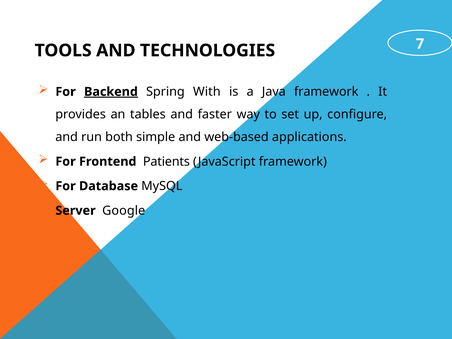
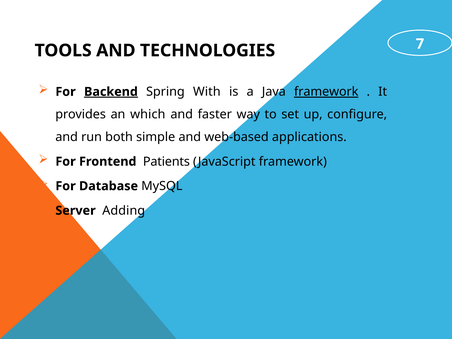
framework underline: none -> present (326, 92)
tables: tables -> which (148, 114)
Google: Google -> Adding (124, 211)
